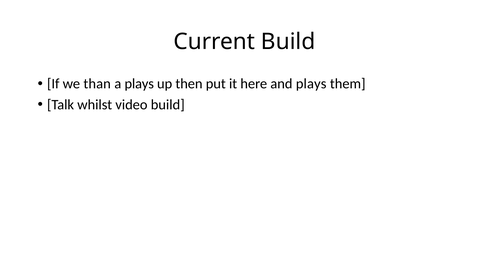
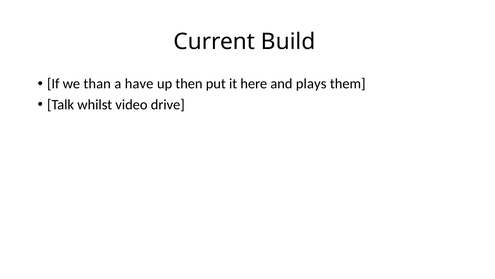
a plays: plays -> have (139, 84)
video build: build -> drive (168, 104)
